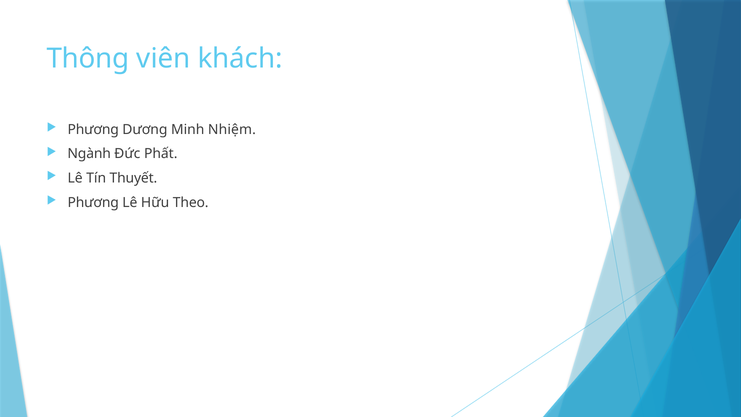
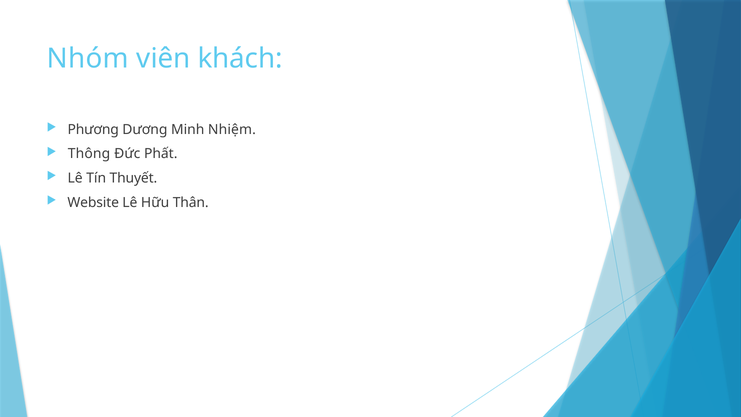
Thông: Thông -> Nhóm (88, 58)
Ngành: Ngành -> Thông (89, 154)
Phương: Phương -> Website (93, 203)
Theo: Theo -> Thân (191, 203)
